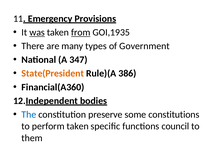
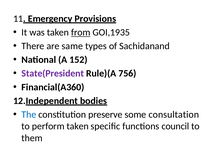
was underline: present -> none (37, 32)
many: many -> same (72, 46)
Government: Government -> Sachidanand (145, 46)
347: 347 -> 152 (78, 60)
State(President colour: orange -> purple (53, 73)
386: 386 -> 756 (127, 73)
constitutions: constitutions -> consultation (174, 115)
